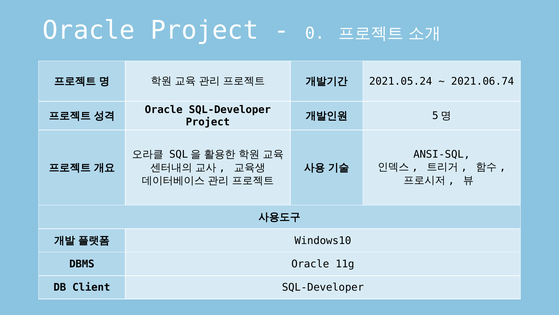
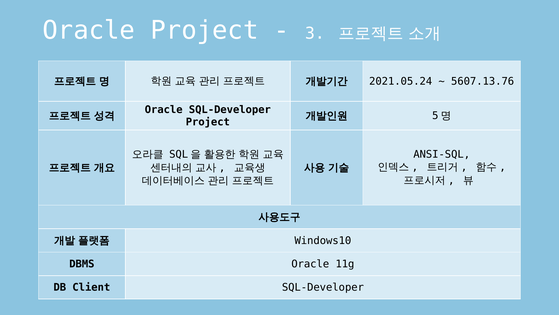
0: 0 -> 3 (315, 33)
2021.06.74: 2021.06.74 -> 5607.13.76 (483, 81)
